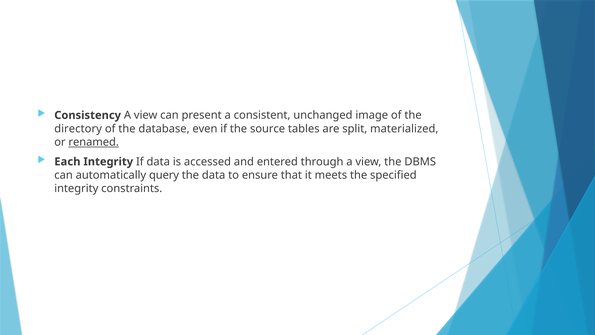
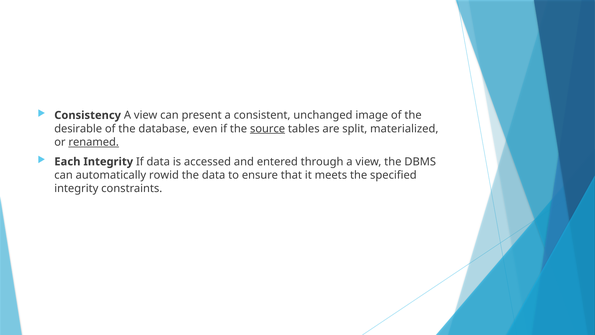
directory: directory -> desirable (78, 129)
source underline: none -> present (268, 129)
query: query -> rowid (164, 175)
